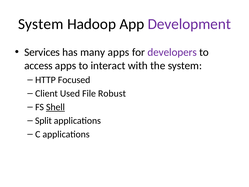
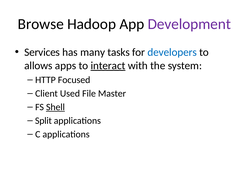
System: System -> Browse (41, 24)
many apps: apps -> tasks (119, 52)
developers colour: purple -> blue (172, 52)
access: access -> allows (38, 66)
interact underline: none -> present (108, 66)
Robust: Robust -> Master (112, 93)
